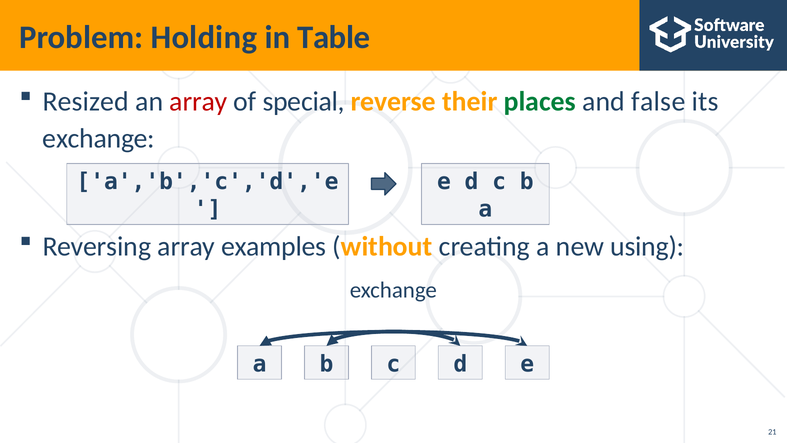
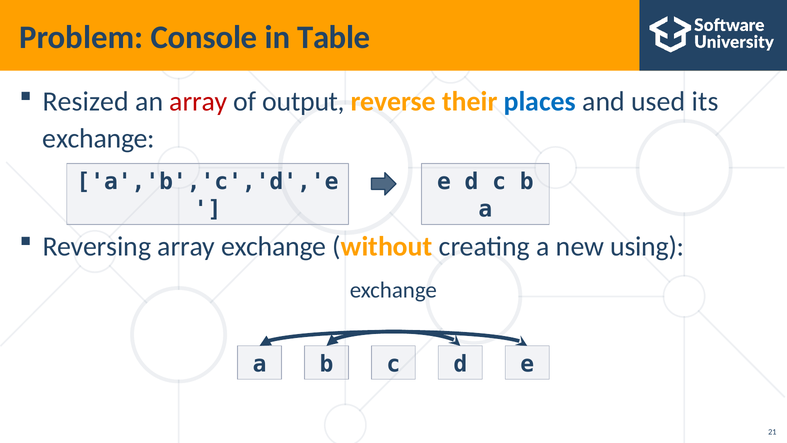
Holding: Holding -> Console (204, 37)
special: special -> output (304, 102)
places colour: green -> blue (540, 102)
false: false -> used (658, 102)
array examples: examples -> exchange (274, 246)
